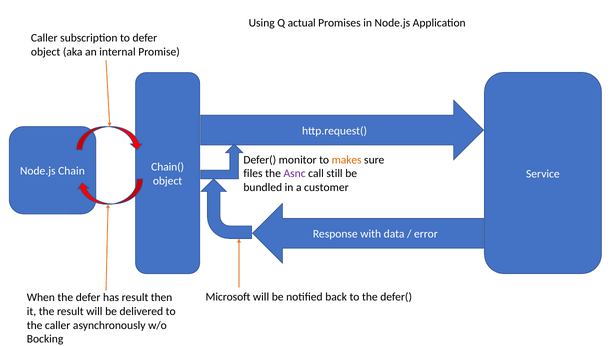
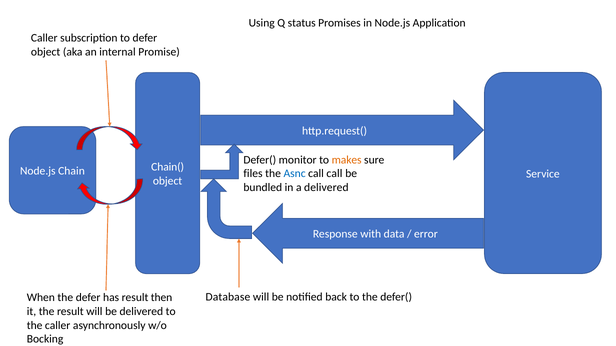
actual: actual -> status (302, 23)
Asnc colour: purple -> blue (295, 174)
call still: still -> call (334, 174)
a customer: customer -> delivered (326, 188)
Microsoft: Microsoft -> Database (228, 297)
